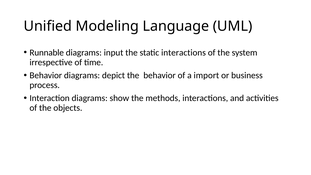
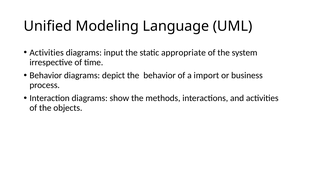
Runnable: Runnable -> Activities (47, 53)
static interactions: interactions -> appropriate (183, 53)
